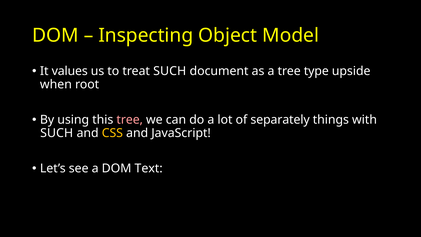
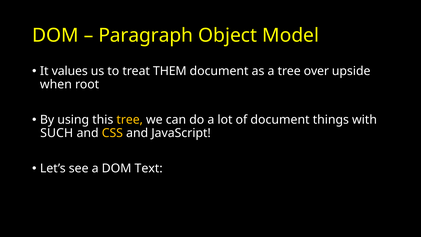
Inspecting: Inspecting -> Paragraph (146, 35)
treat SUCH: SUCH -> THEM (170, 71)
type: type -> over (316, 71)
tree colour: pink -> yellow (130, 120)
of separately: separately -> document (280, 120)
